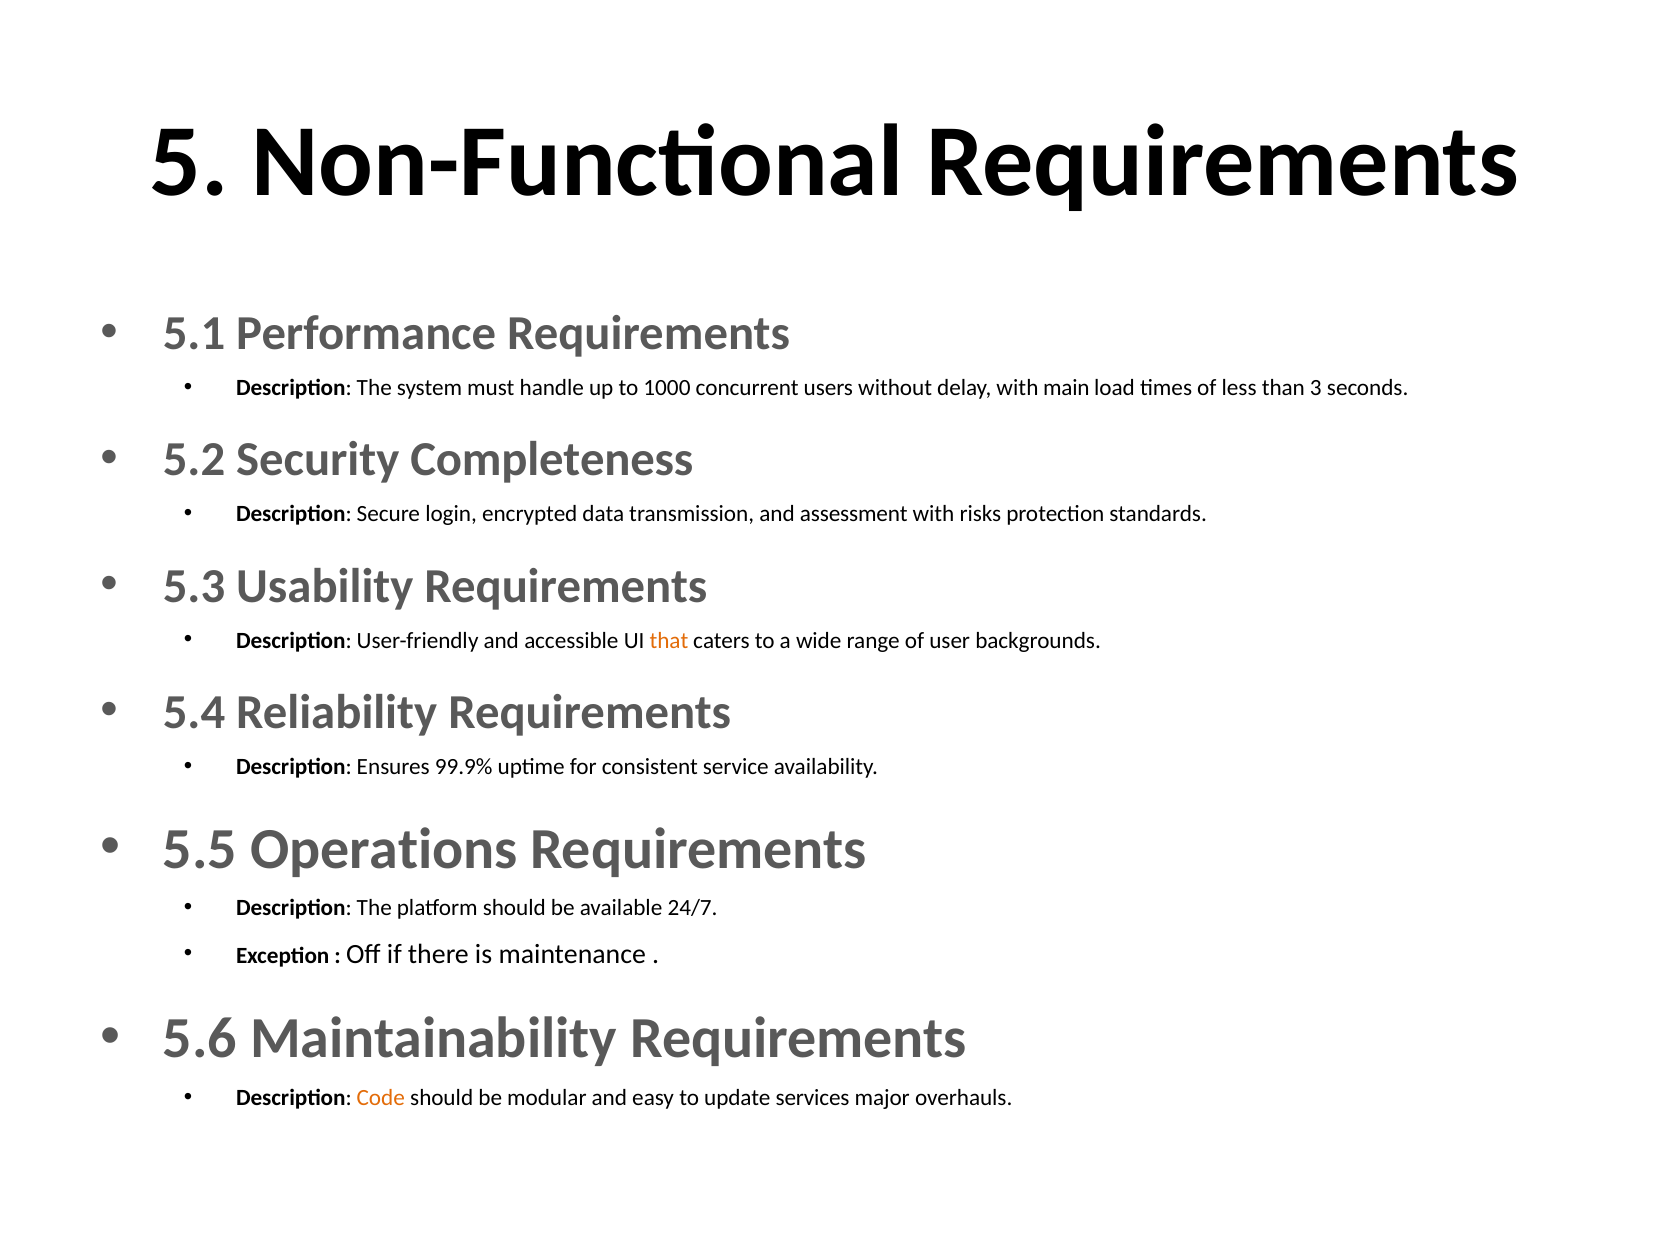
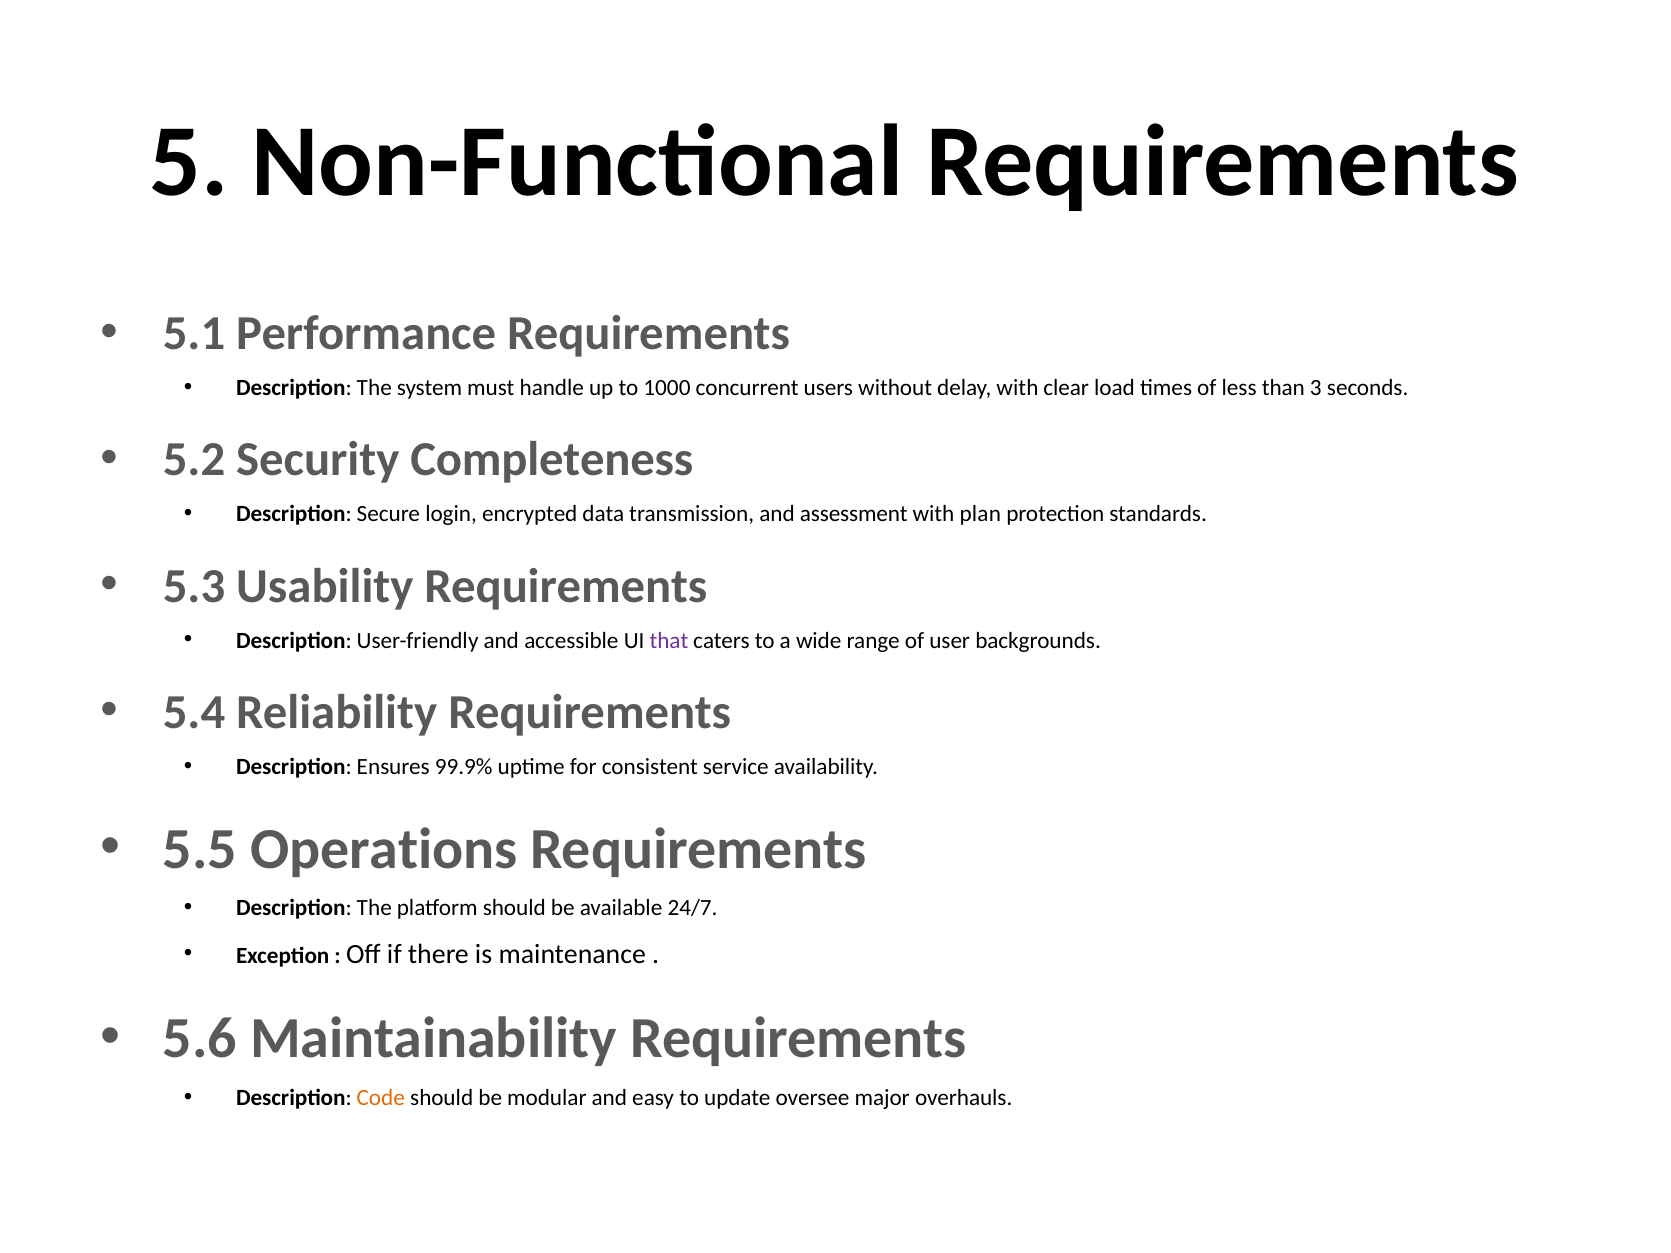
main: main -> clear (1066, 388)
risks: risks -> plan (980, 514)
that colour: orange -> purple (669, 640)
services: services -> oversee (813, 1098)
